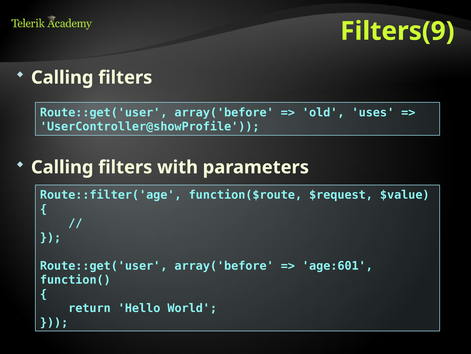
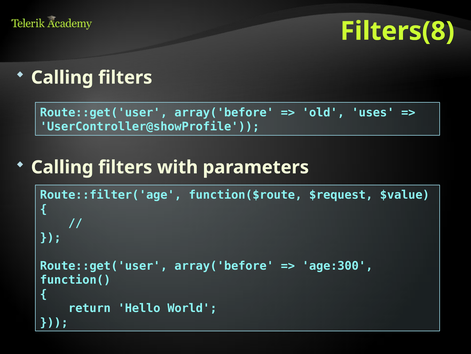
Filters(9: Filters(9 -> Filters(8 (397, 31)
age:601: age:601 -> age:300 (337, 265)
